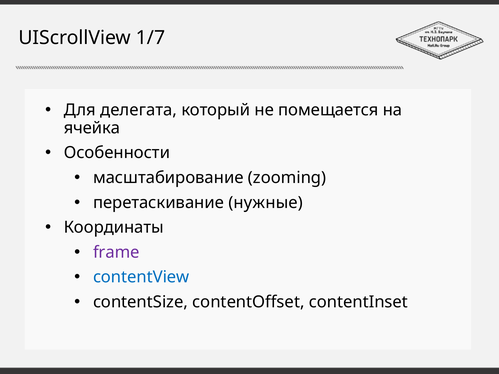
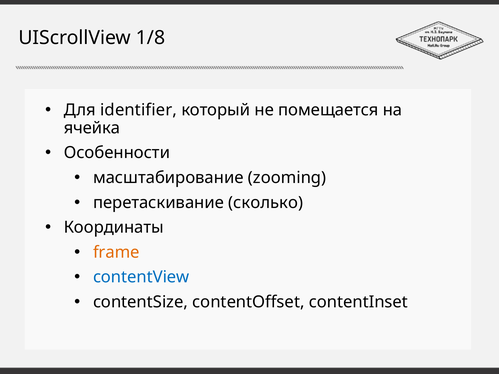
1/7: 1/7 -> 1/8 (151, 38)
делегата: делегата -> identifier (139, 110)
нужные: нужные -> сколько (266, 203)
frame colour: purple -> orange (116, 252)
